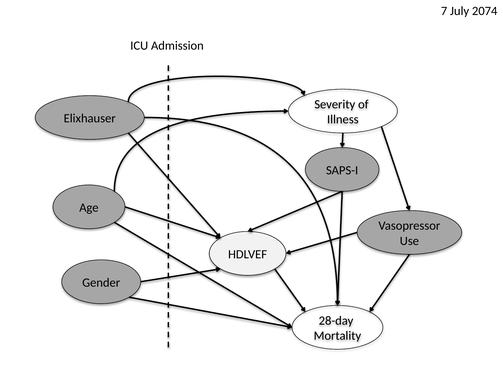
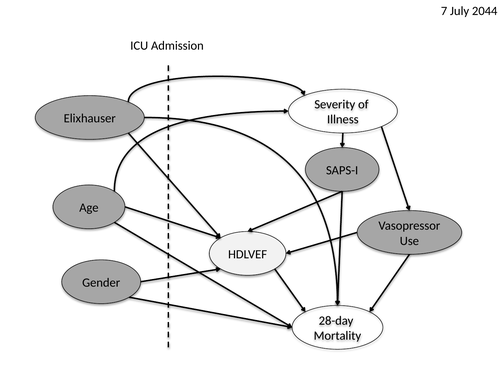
2074: 2074 -> 2044 (485, 11)
